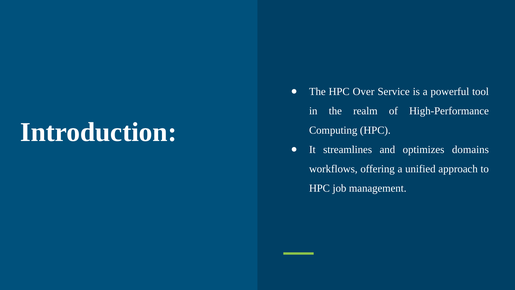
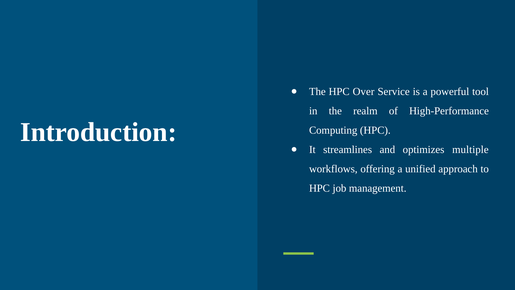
domains: domains -> multiple (470, 150)
